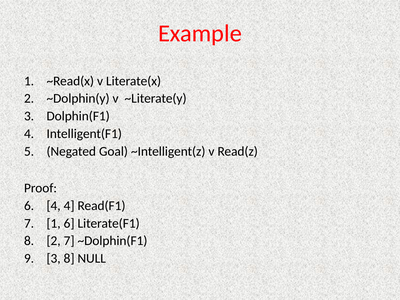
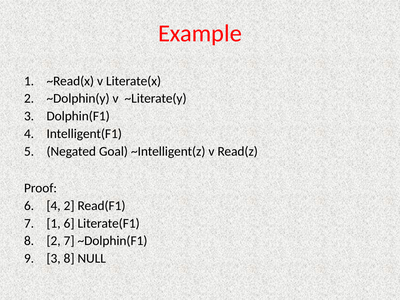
4 4: 4 -> 2 (69, 206)
